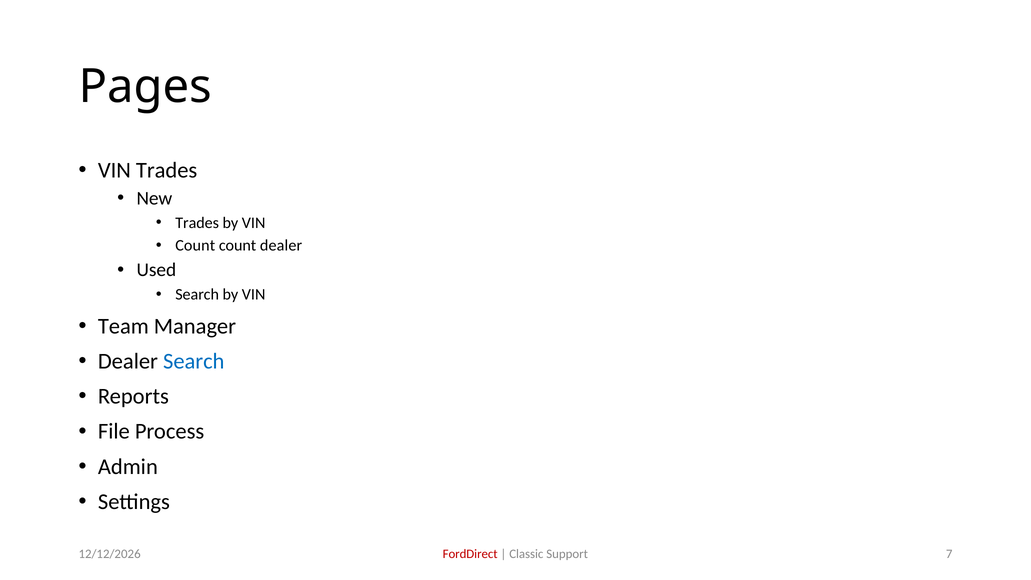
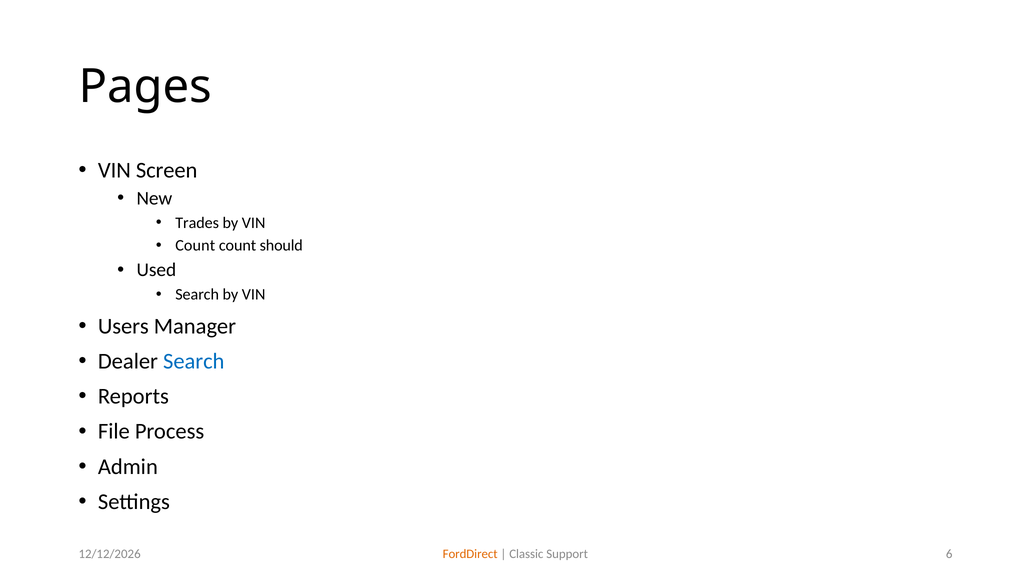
VIN Trades: Trades -> Screen (167, 170)
count dealer: dealer -> should (281, 246)
Team: Team -> Users (123, 326)
FordDirect colour: red -> orange (470, 554)
7: 7 -> 6 (949, 554)
